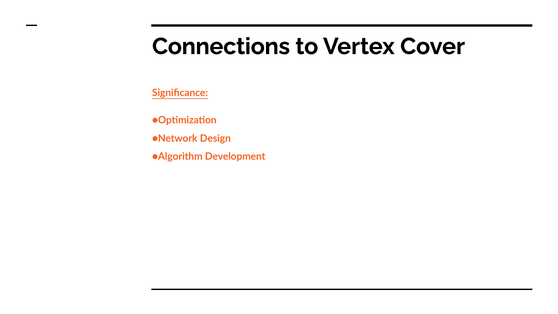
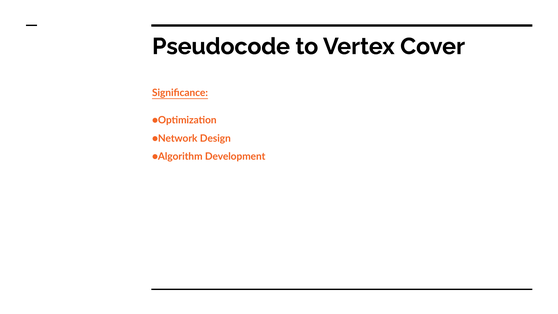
Connections: Connections -> Pseudocode (221, 46)
